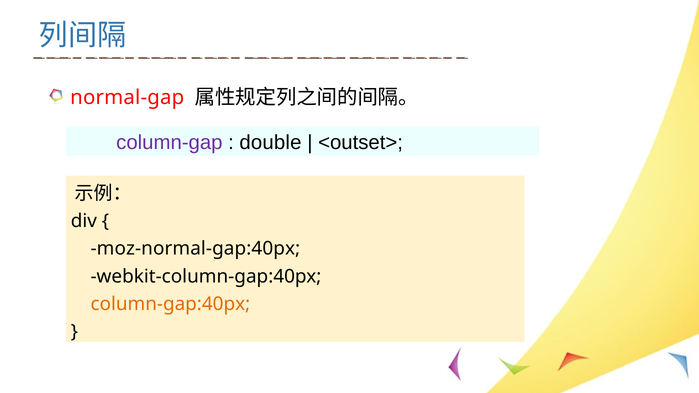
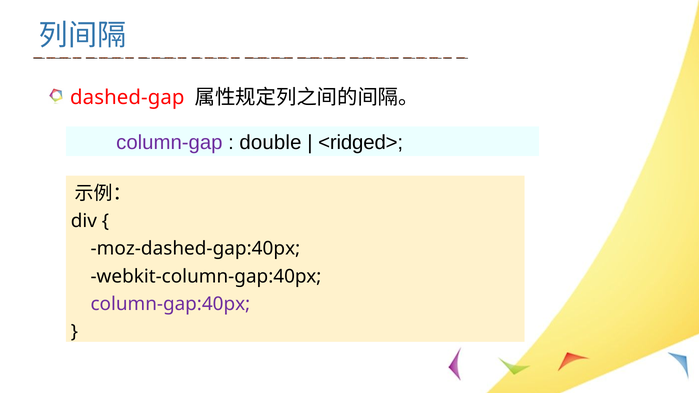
normal-gap: normal-gap -> dashed-gap (127, 98)
<outset>: <outset> -> <ridged> (361, 143)
moz-normal-gap:40px: moz-normal-gap:40px -> moz-dashed-gap:40px (195, 249)
column-gap:40px colour: orange -> purple (170, 304)
